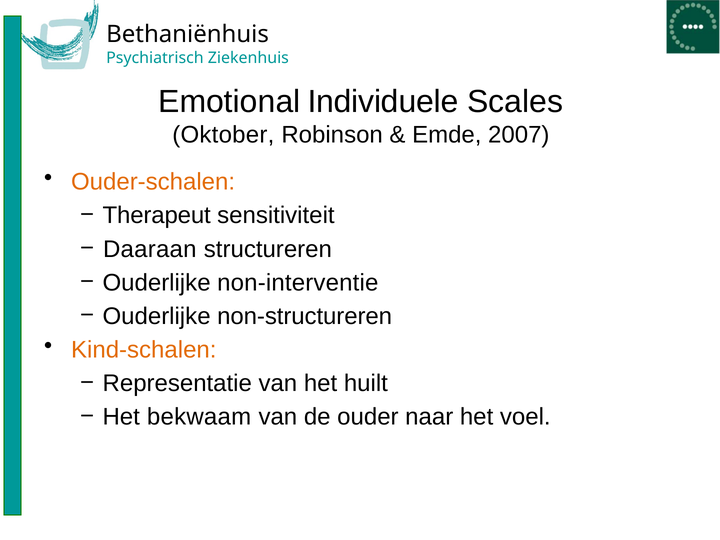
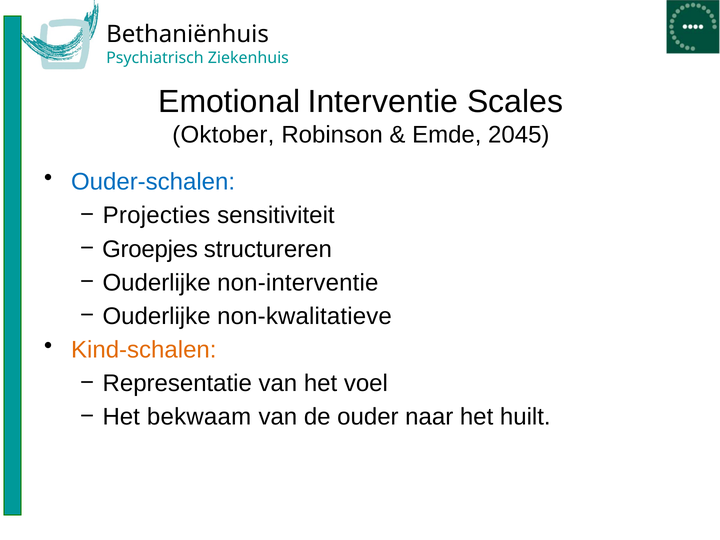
Individuele: Individuele -> Interventie (383, 102)
2007: 2007 -> 2045 (519, 135)
Ouder-schalen colour: orange -> blue (153, 182)
Therapeut: Therapeut -> Projecties (156, 216)
Daaraan: Daaraan -> Groepjes (150, 249)
non-structureren: non-structureren -> non-kwalitatieve (305, 316)
huilt: huilt -> voel (366, 383)
voel: voel -> huilt (525, 417)
